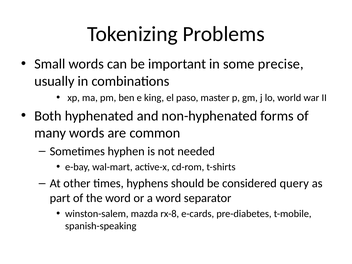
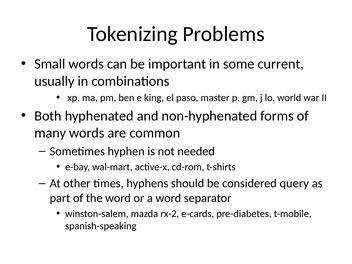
precise: precise -> current (281, 64)
rx-8: rx-8 -> rx-2 (170, 214)
